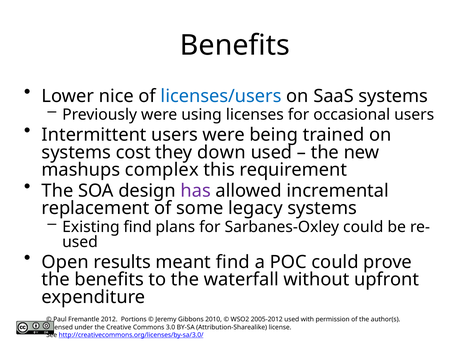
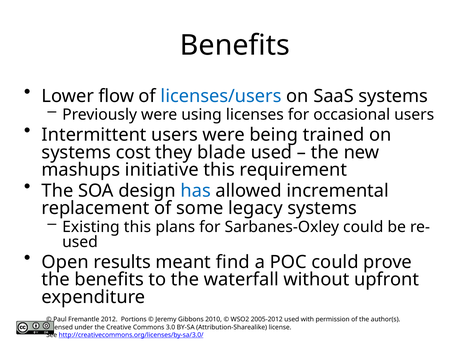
nice: nice -> flow (116, 96)
down: down -> blade (221, 153)
complex: complex -> initiative (162, 170)
has colour: purple -> blue (196, 191)
Existing find: find -> this (137, 227)
